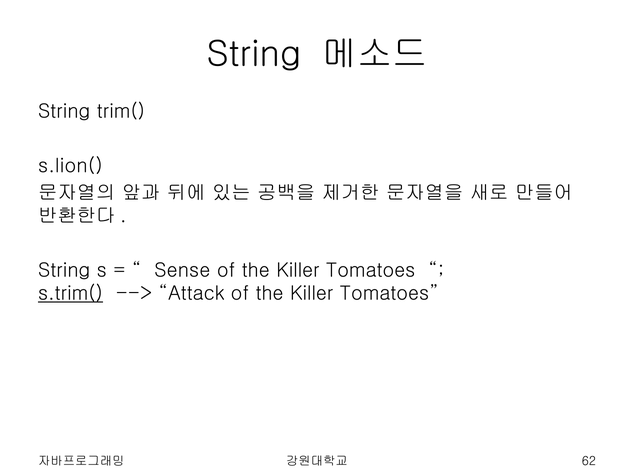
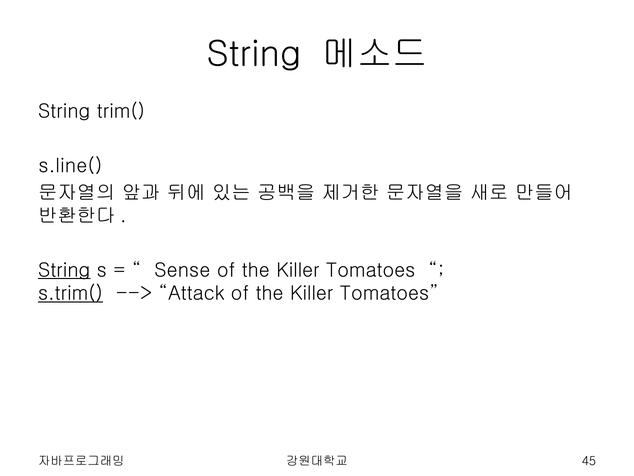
s.lion(: s.lion( -> s.line( (70, 165)
String underline: none -> present (64, 270)
62: 62 -> 45 (589, 461)
